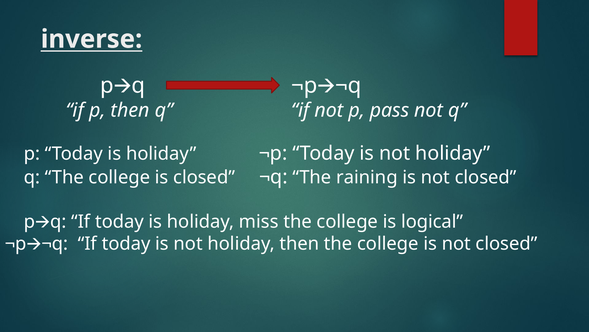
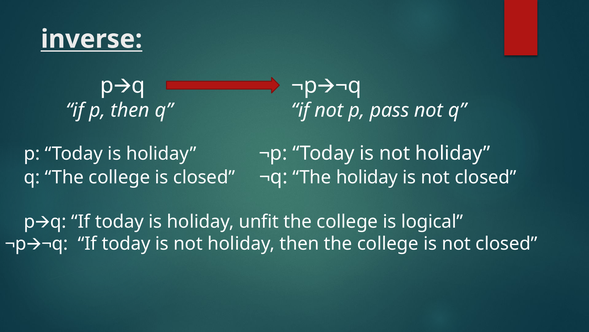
The raining: raining -> holiday (367, 177)
miss: miss -> unfit (259, 221)
